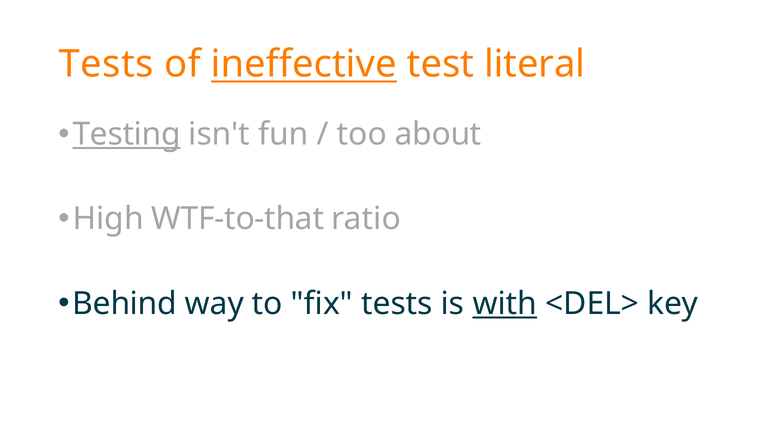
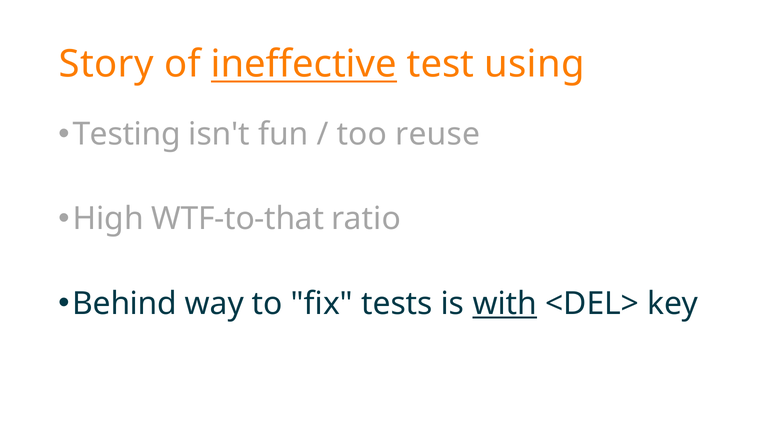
Tests: Tests -> Story (106, 64)
literal: literal -> using (534, 64)
Testing underline: present -> none (127, 134)
about: about -> reuse (438, 134)
